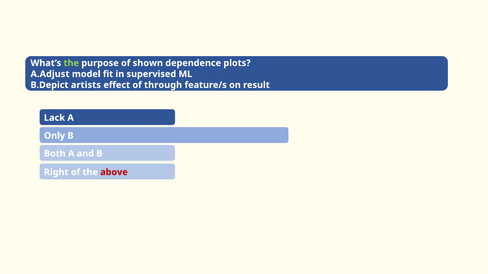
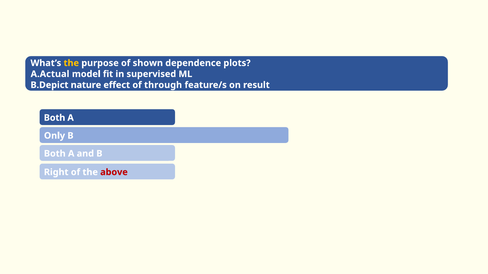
the colour: light green -> yellow (71, 63)
A.Adjust: A.Adjust -> A.Actual (50, 74)
artists: artists -> nature (86, 85)
Lack: Lack -> Both (55, 118)
